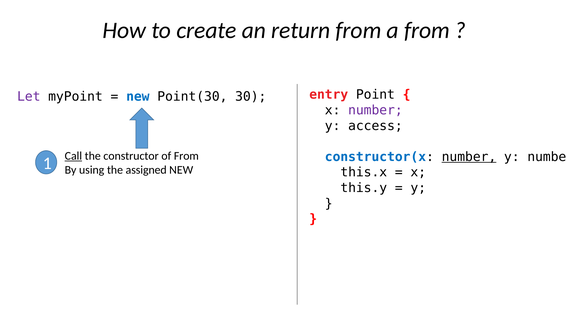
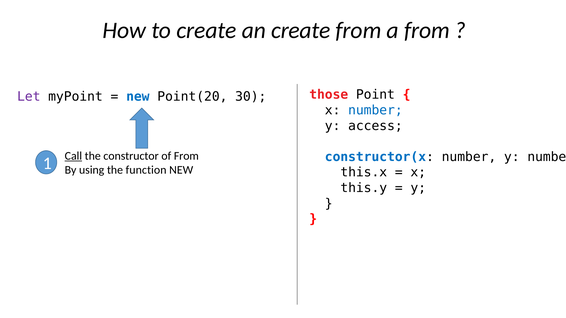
an return: return -> create (301, 31)
entry: entry -> those (329, 95)
Point(30: Point(30 -> Point(20 (192, 97)
number colour: purple -> blue (375, 110)
number underline: present -> none (469, 157)
assigned: assigned -> function (146, 170)
